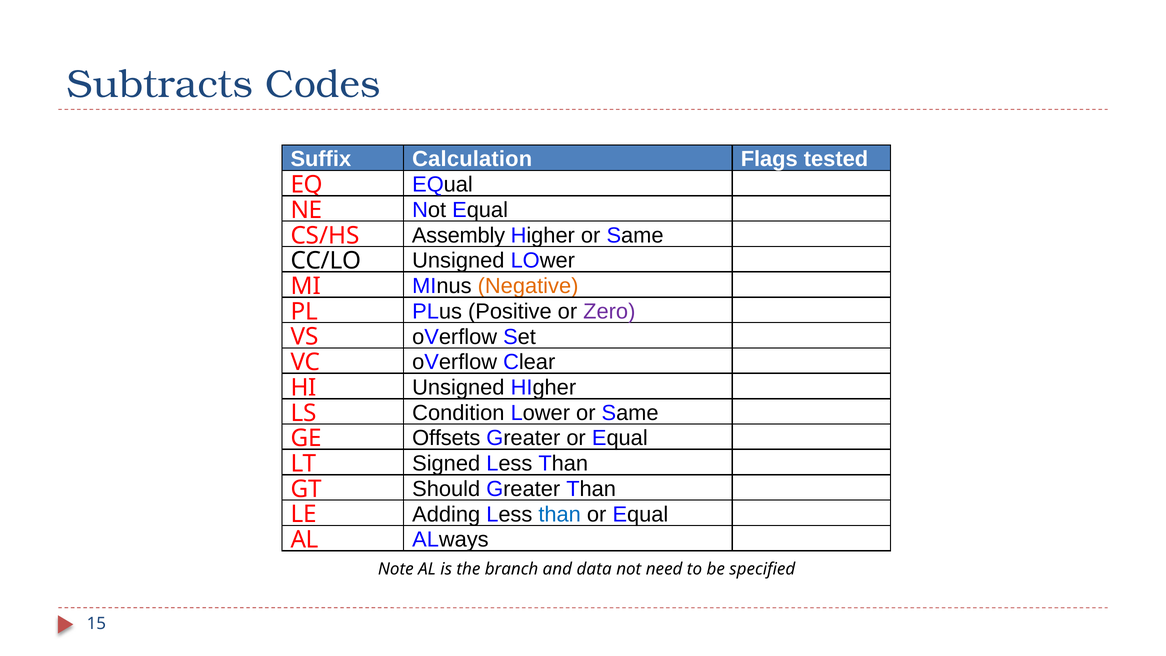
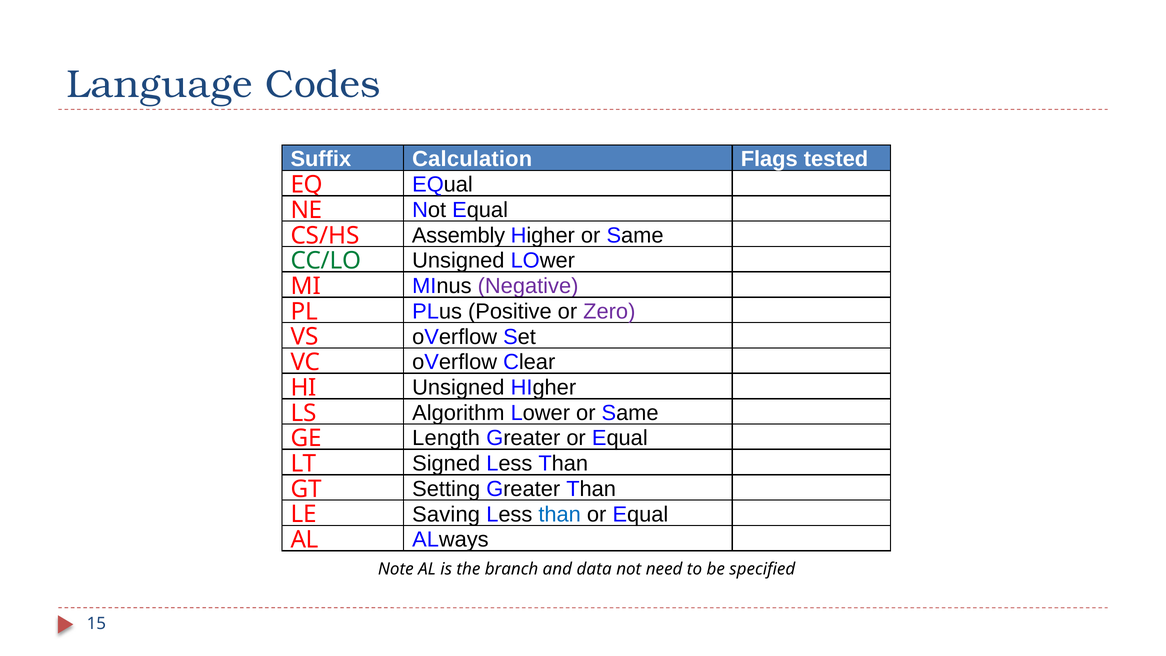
Subtracts: Subtracts -> Language (160, 84)
CC/LO colour: black -> green (326, 261)
Negative colour: orange -> purple (528, 286)
Condition: Condition -> Algorithm (458, 413)
Offsets: Offsets -> Length (446, 438)
Should: Should -> Setting (446, 489)
Adding: Adding -> Saving (446, 514)
